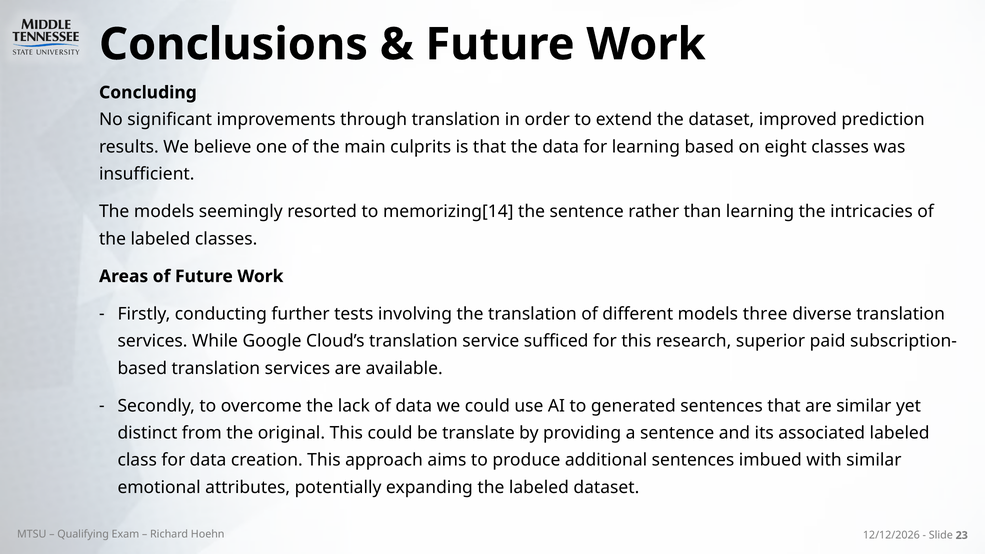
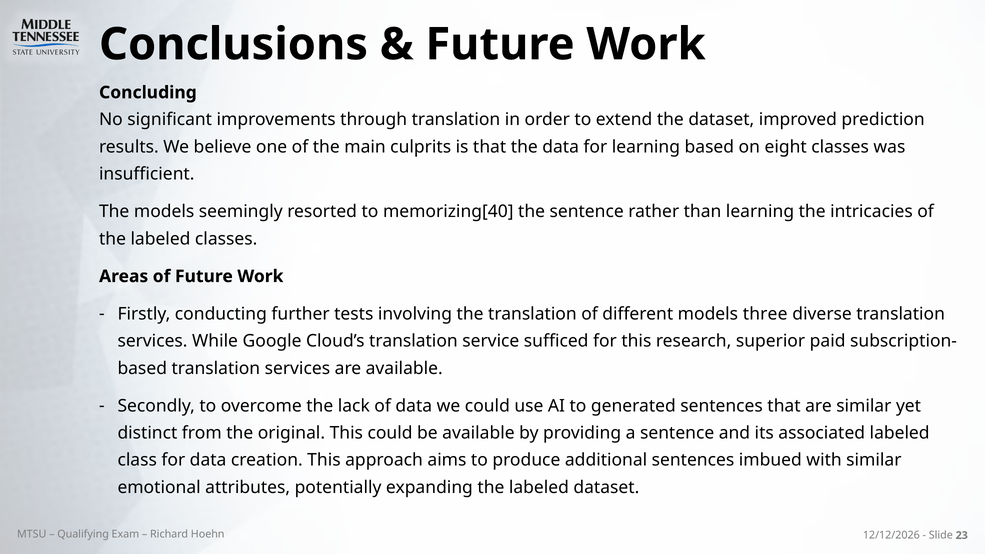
memorizing[14: memorizing[14 -> memorizing[40 (448, 212)
be translate: translate -> available (478, 433)
